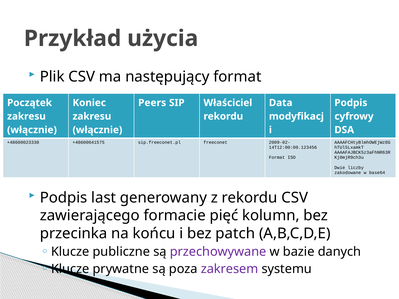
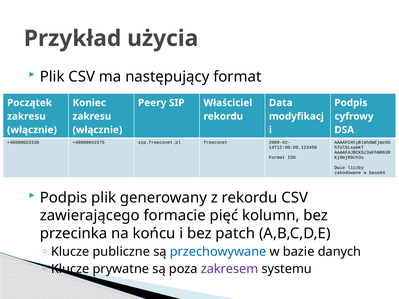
Peers: Peers -> Peery (152, 103)
Podpis last: last -> plik (104, 198)
przechowywane colour: purple -> blue (218, 252)
